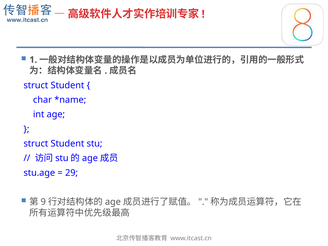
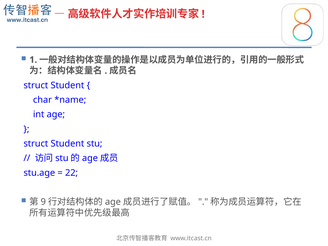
29: 29 -> 22 (72, 173)
